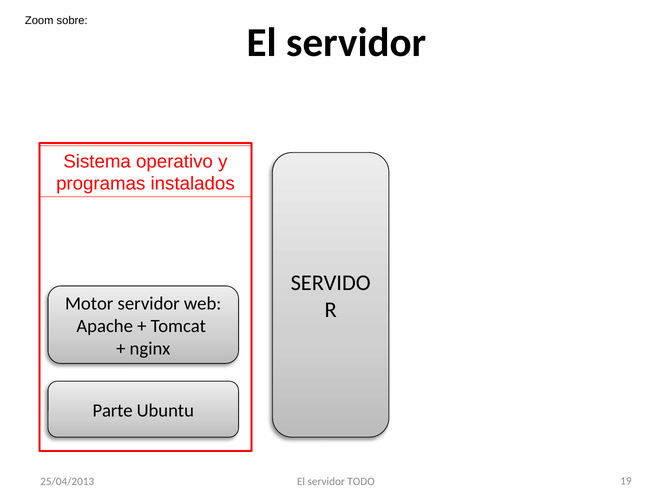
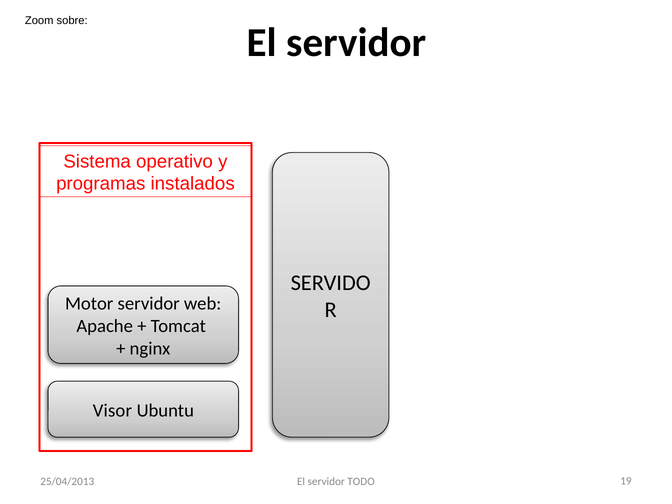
Parte: Parte -> Visor (112, 410)
